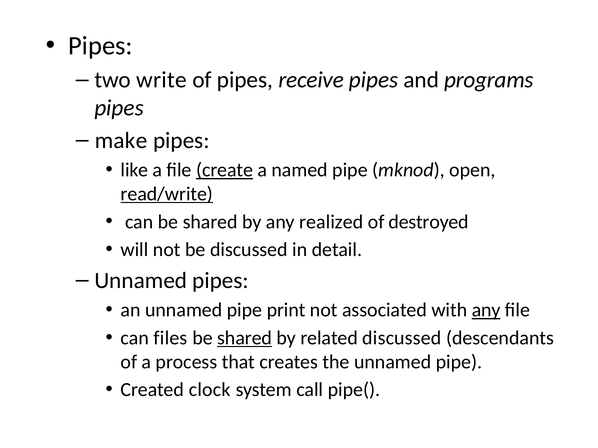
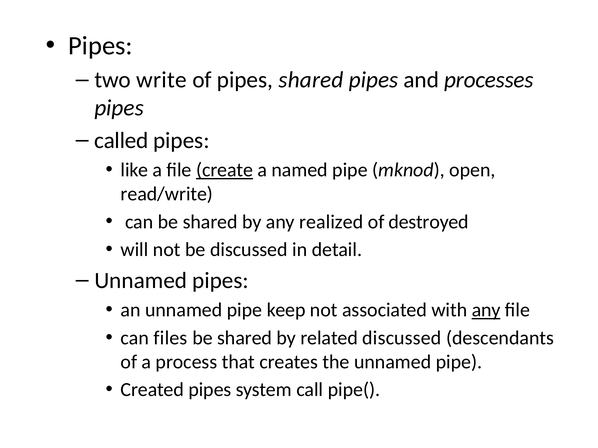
pipes receive: receive -> shared (311, 80)
programs: programs -> processes (489, 80)
make: make -> called (121, 141)
read/write underline: present -> none (167, 194)
print: print -> keep (286, 310)
shared underline: present -> none (245, 338)
Created clock: clock -> pipes (210, 390)
